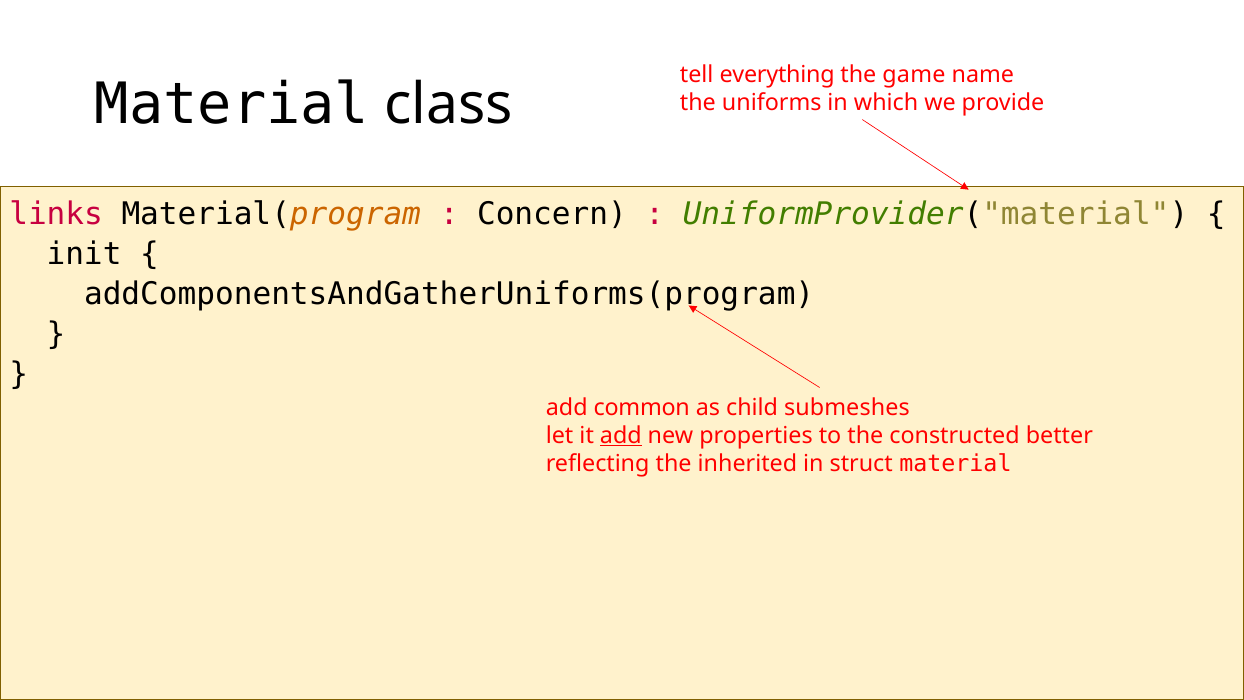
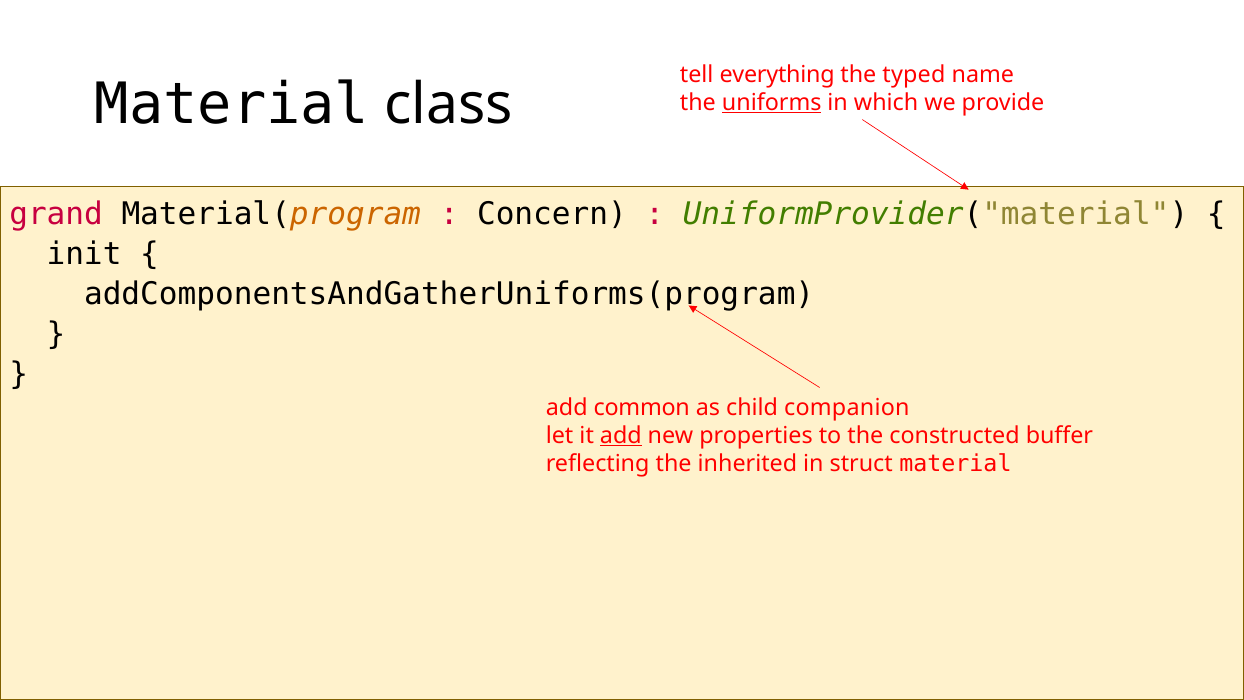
game: game -> typed (914, 75)
uniforms underline: none -> present (772, 103)
links: links -> grand (56, 214)
submeshes: submeshes -> companion (847, 408)
better: better -> buffer (1059, 436)
